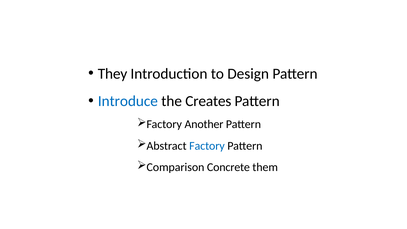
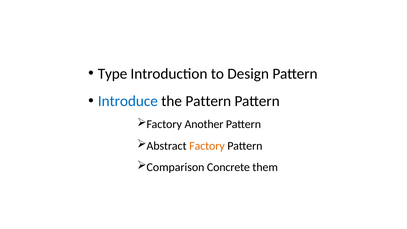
They: They -> Type (113, 74)
the Creates: Creates -> Pattern (208, 101)
Factory colour: blue -> orange (207, 146)
